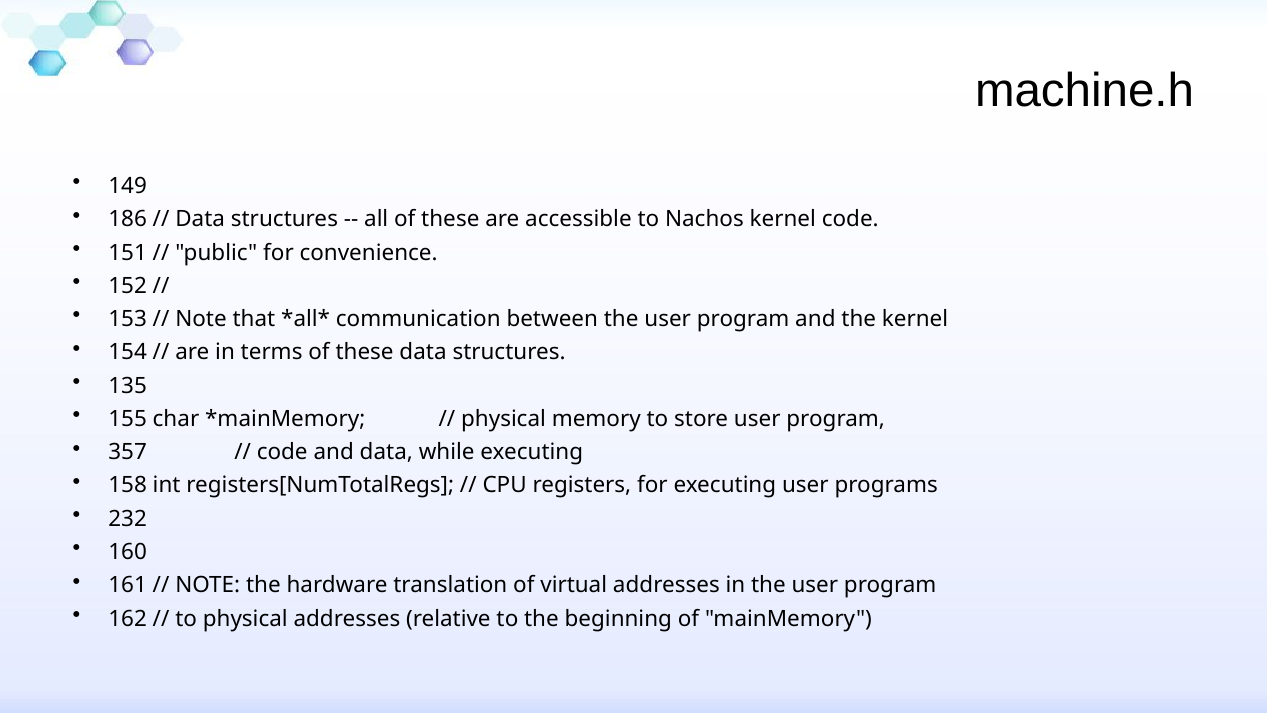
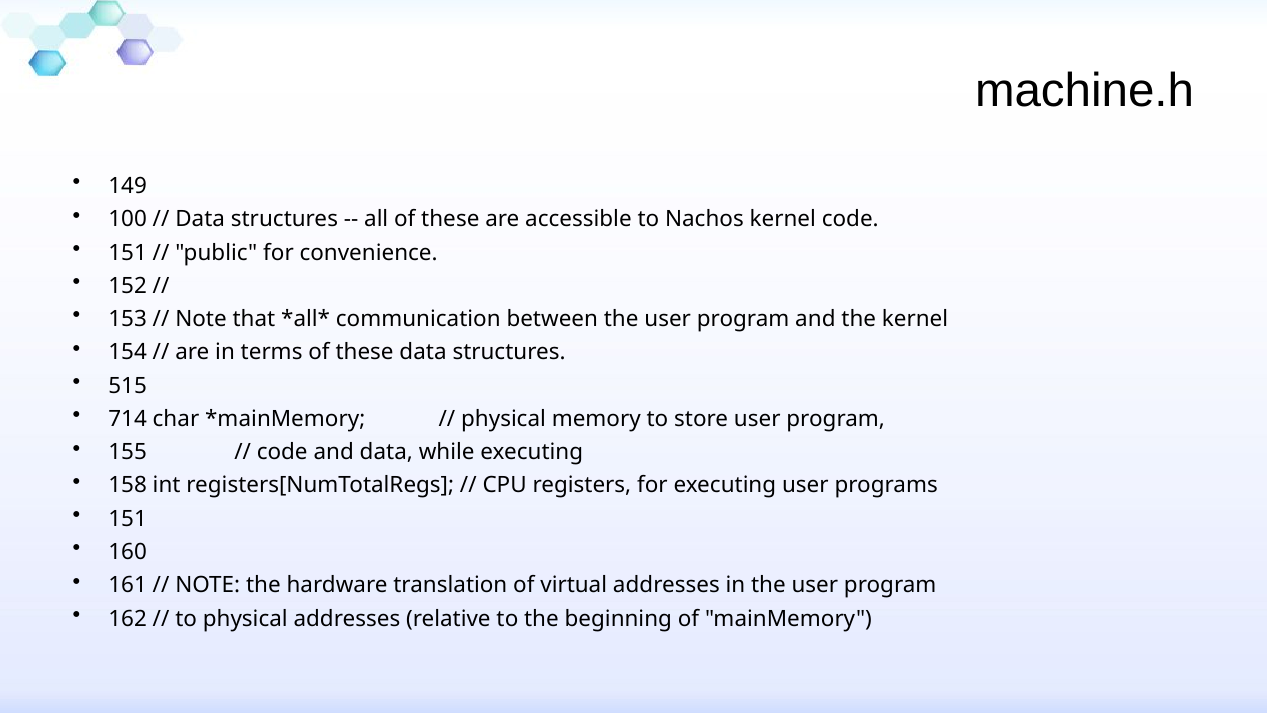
186: 186 -> 100 (128, 219)
135: 135 -> 515 (128, 386)
155: 155 -> 714 (128, 419)
357: 357 -> 155 (128, 452)
232: 232 -> 151 (128, 519)
